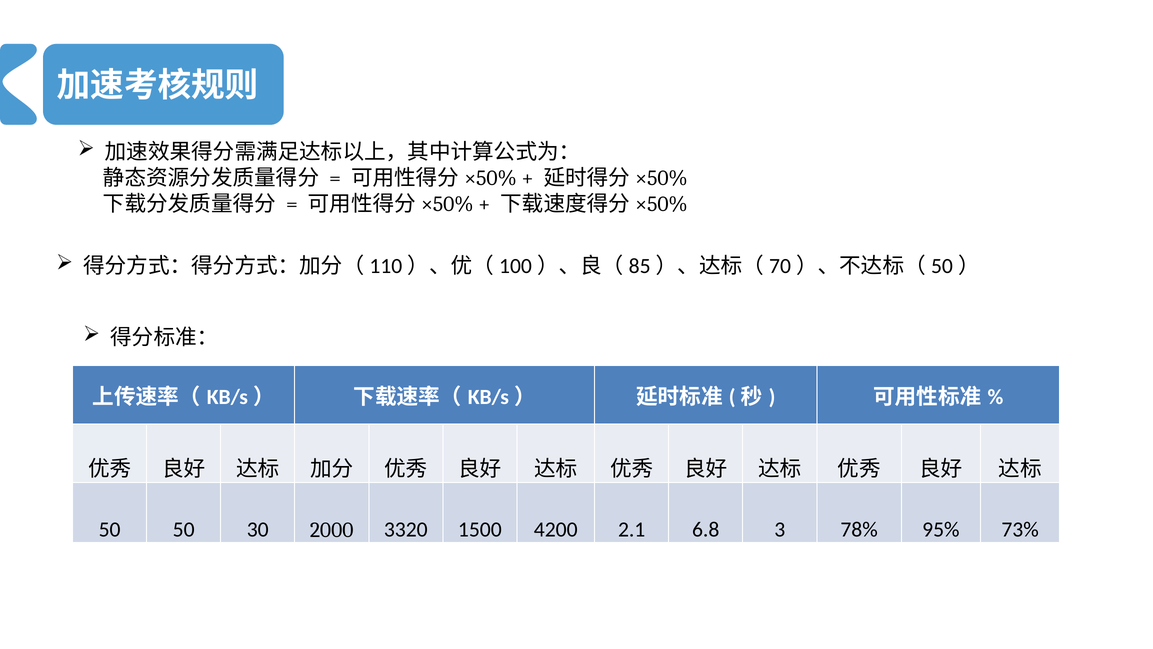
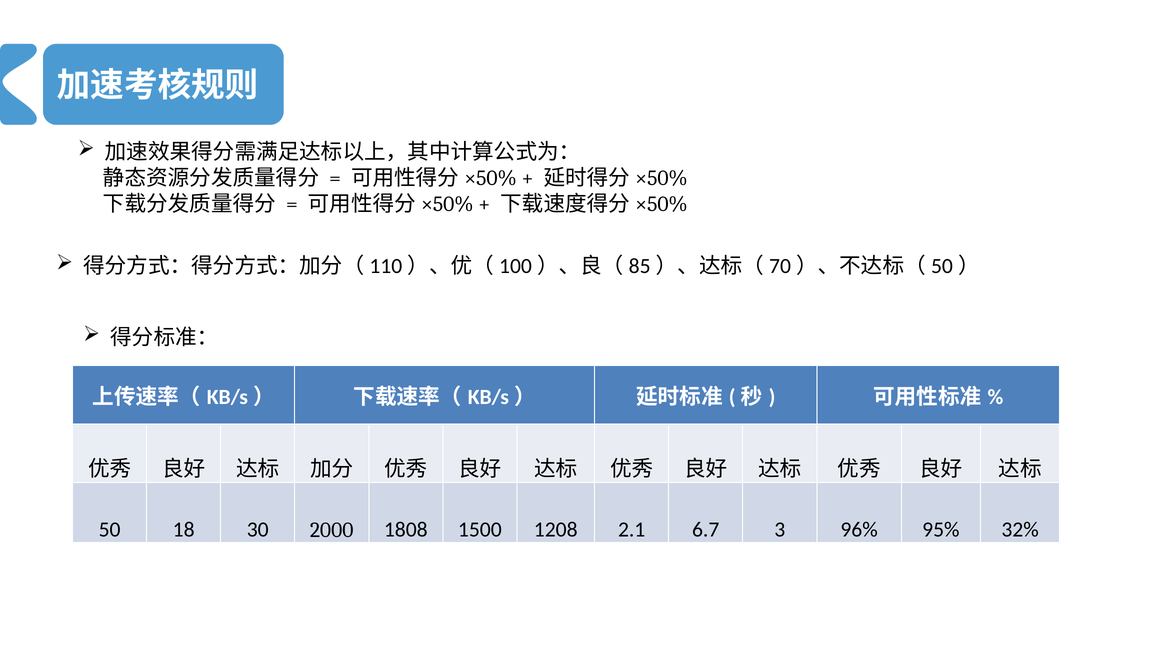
50 50: 50 -> 18 (184, 529)
3320: 3320 -> 1808 (406, 529)
4200: 4200 -> 1208 (556, 529)
6.8: 6.8 -> 6.7 (706, 529)
78%: 78% -> 96% (859, 529)
73%: 73% -> 32% (1020, 529)
